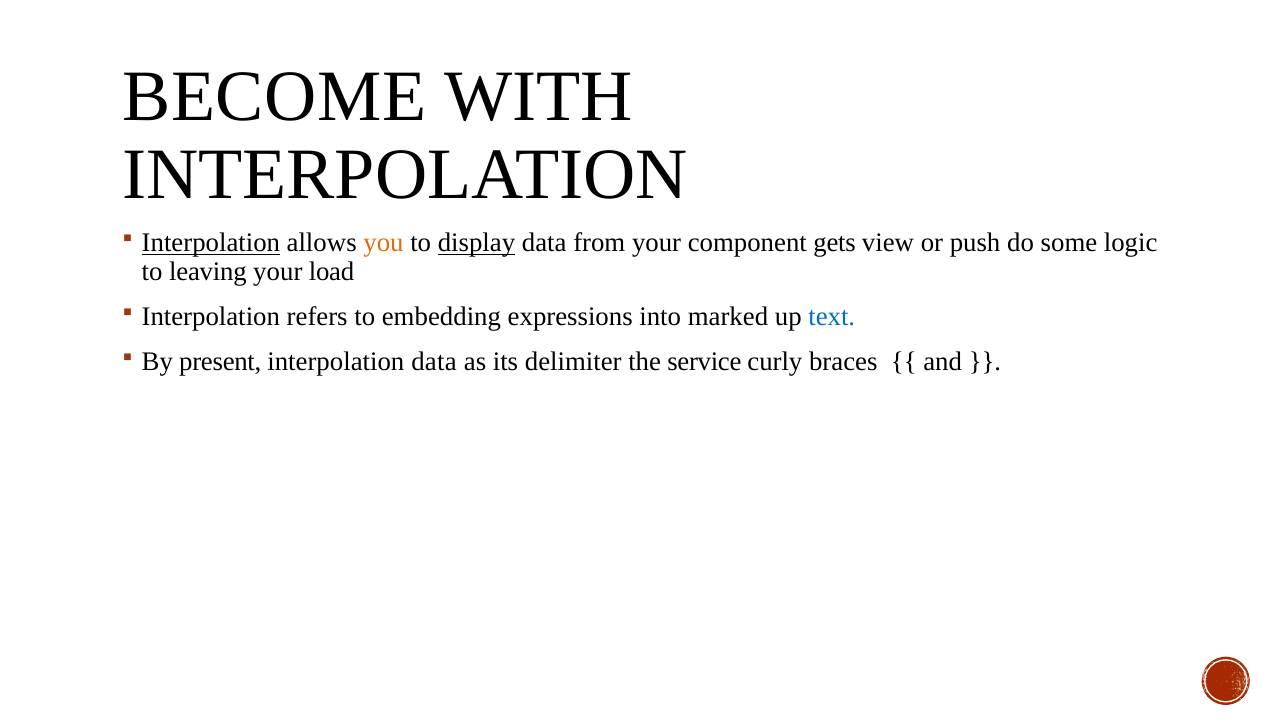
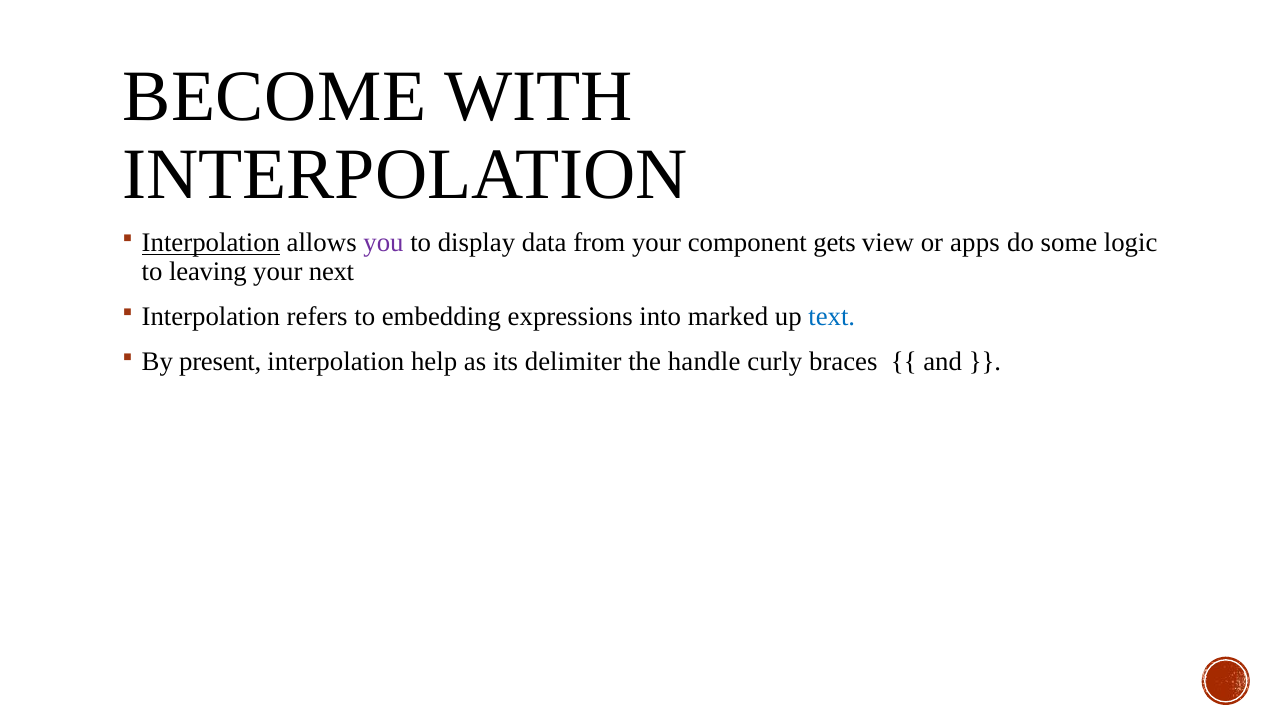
you colour: orange -> purple (383, 243)
display underline: present -> none (476, 243)
push: push -> apps (975, 243)
load: load -> next (332, 272)
interpolation data: data -> help (434, 362)
service: service -> handle (704, 362)
